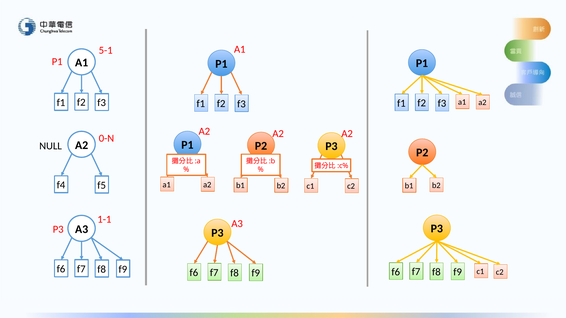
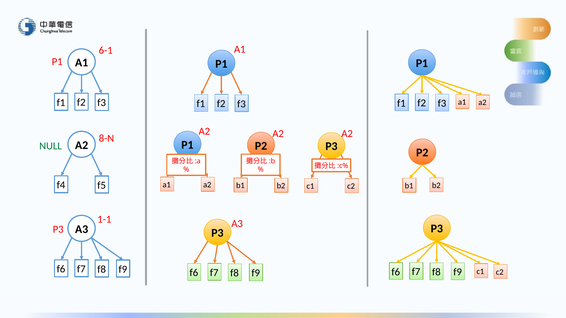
5-1: 5-1 -> 6-1 (106, 50)
0-N: 0-N -> 8-N (106, 139)
NULL colour: black -> green (51, 146)
